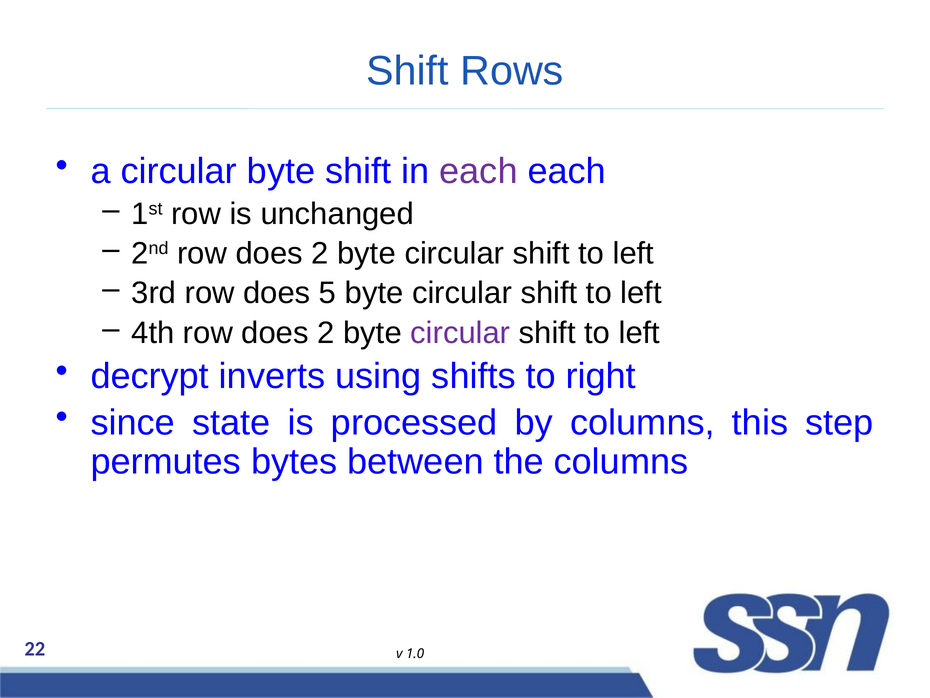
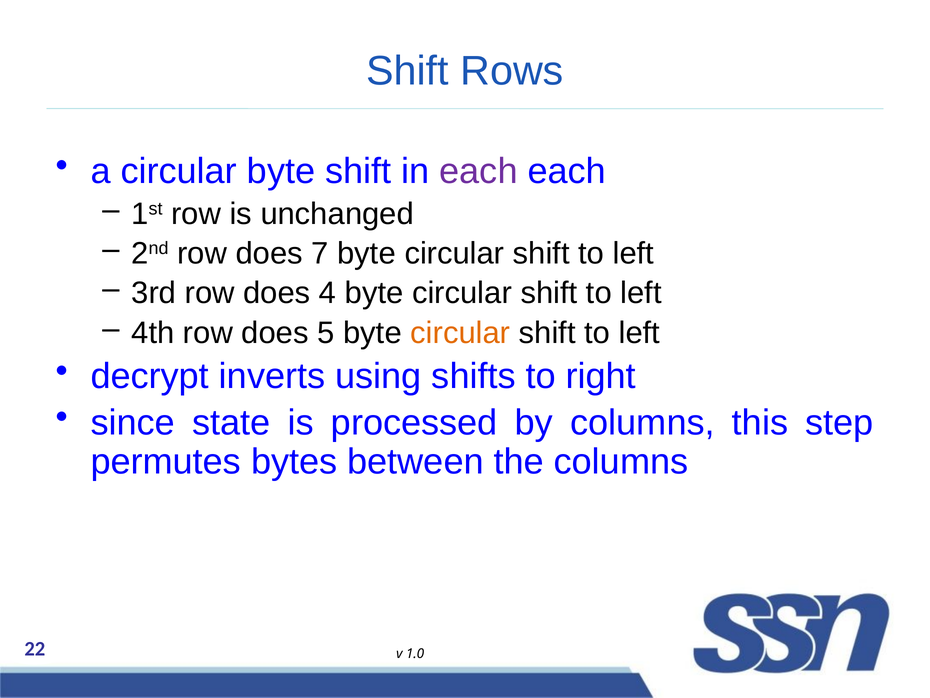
2nd row does 2: 2 -> 7 (320, 253)
5: 5 -> 4 (328, 293)
4th row does 2: 2 -> 5 (326, 333)
circular colour: purple -> orange (460, 333)
